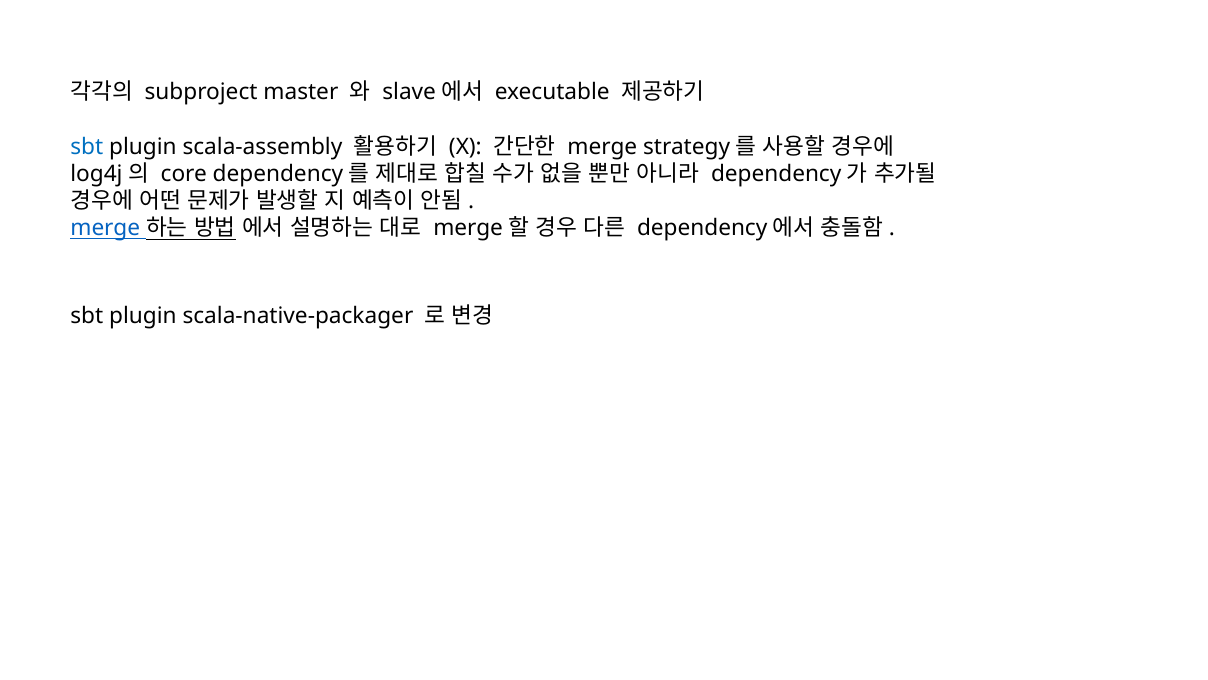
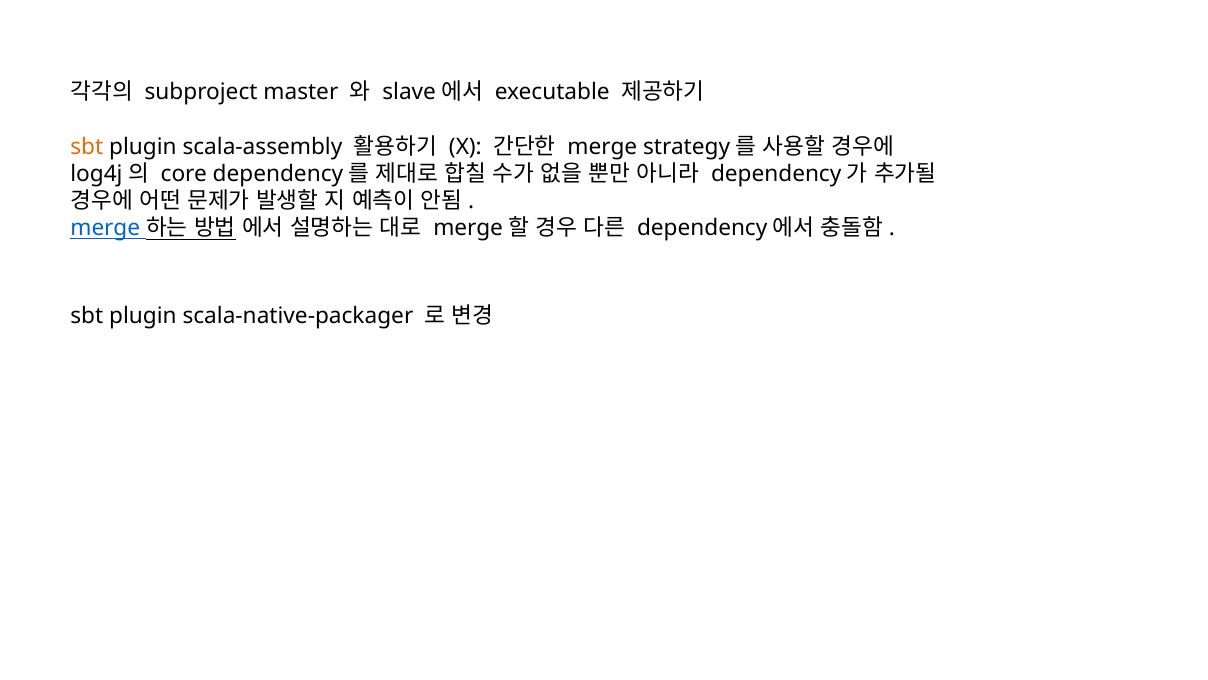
sbt colour: blue -> orange (87, 147)
